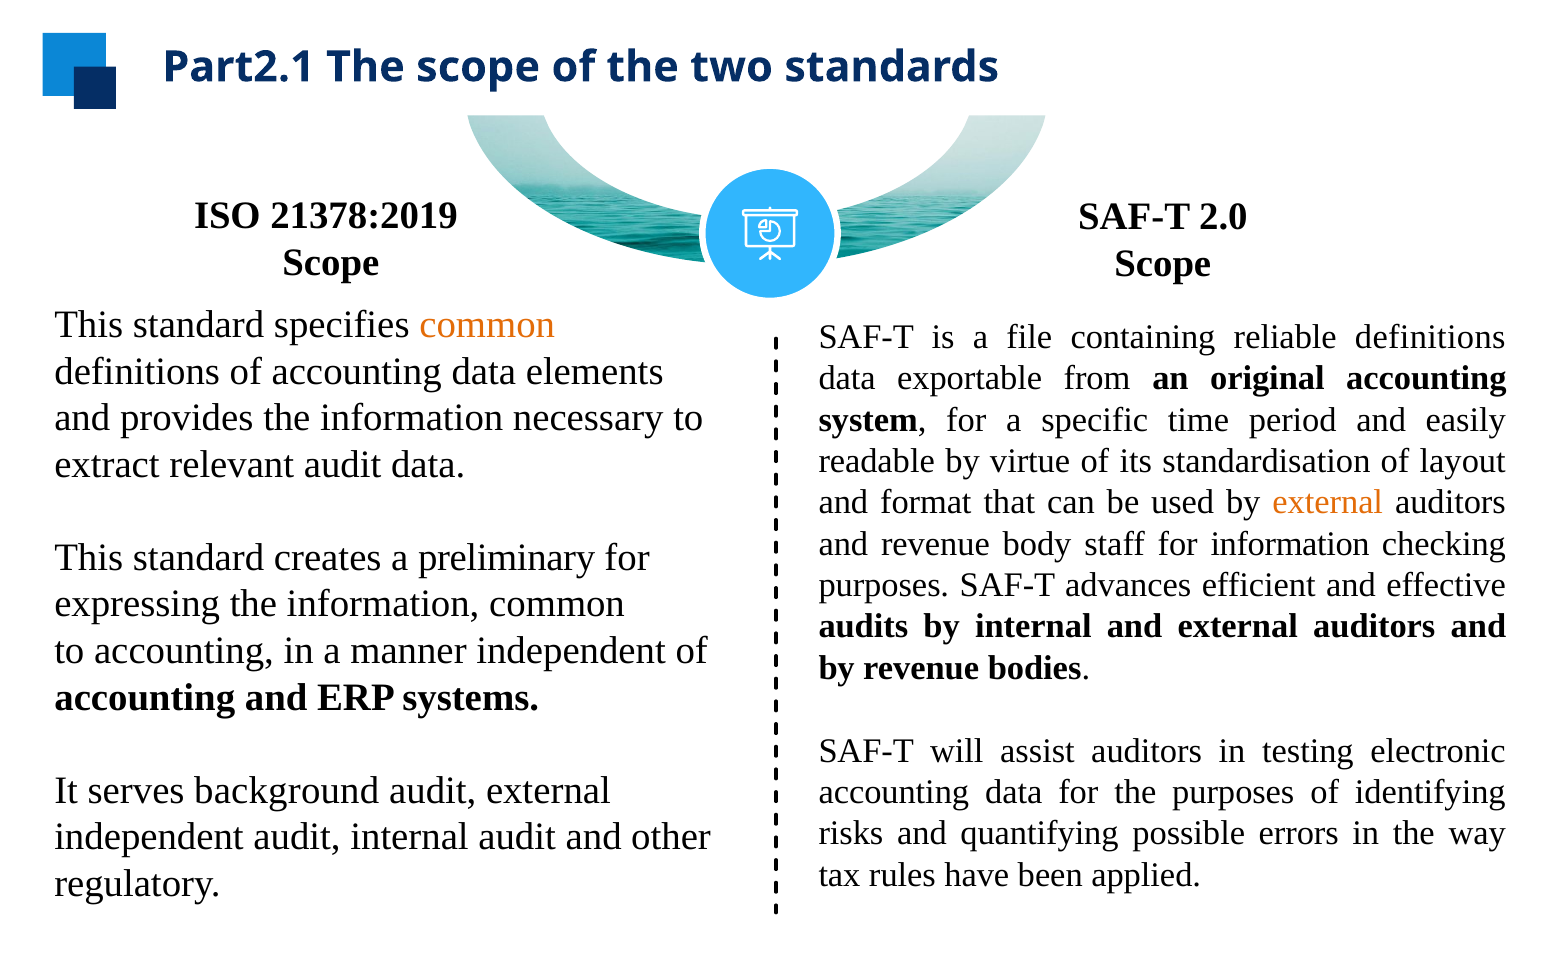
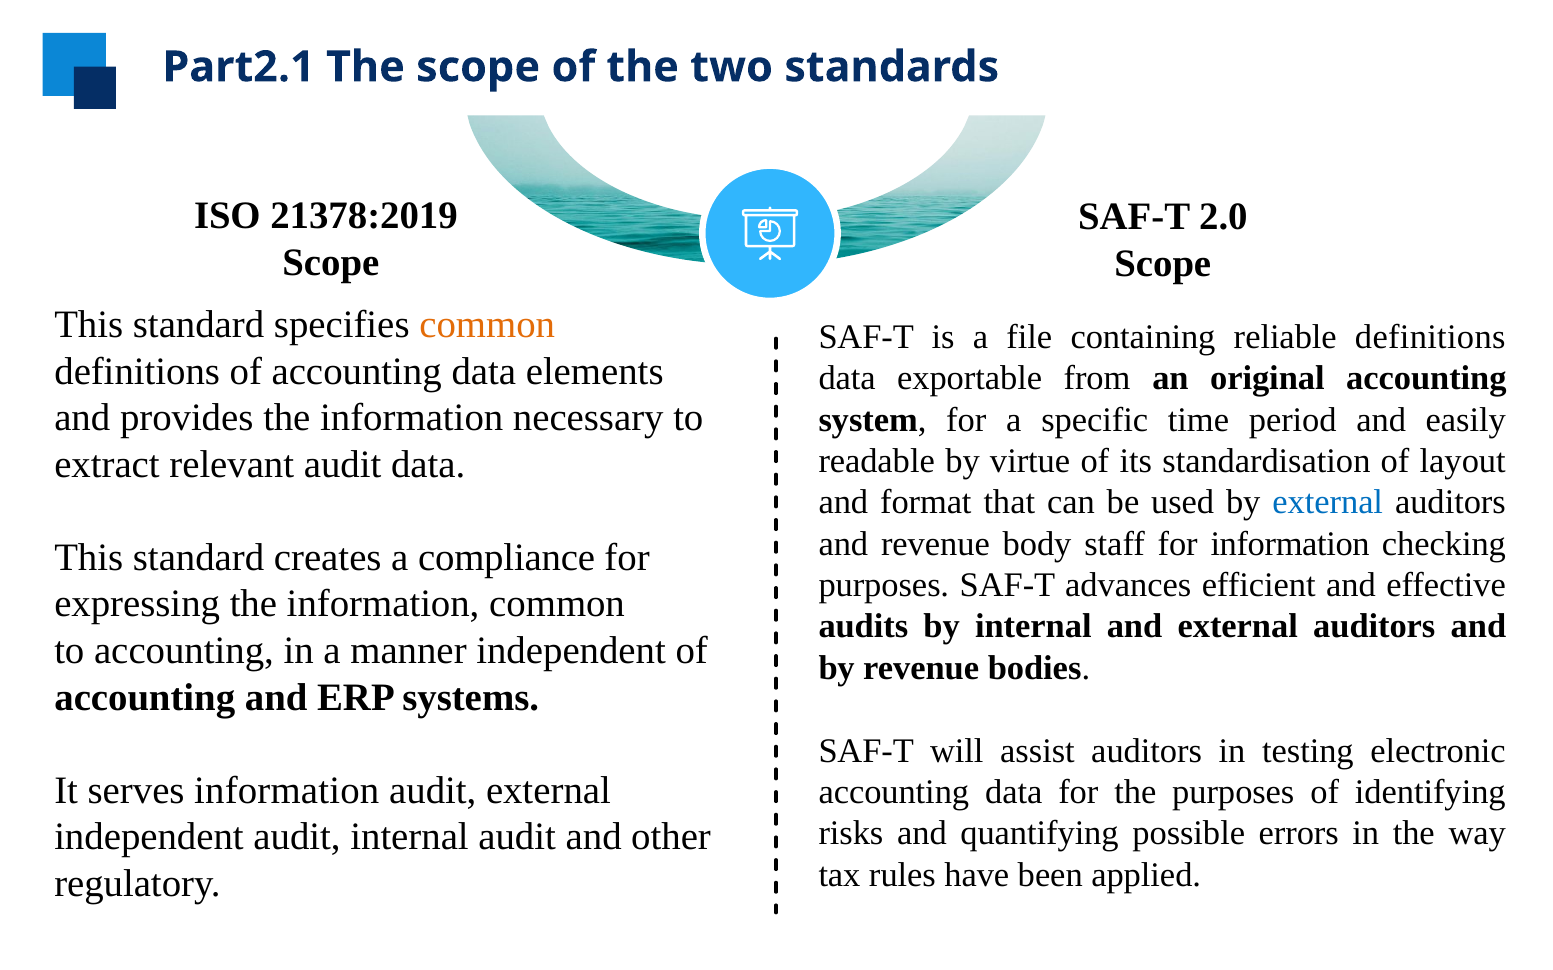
external colour: orange -> blue (1328, 503)
preliminary: preliminary -> compliance (507, 558)
serves background: background -> information (287, 791)
